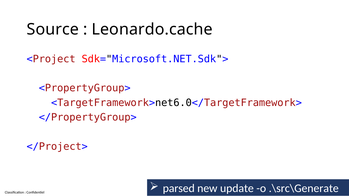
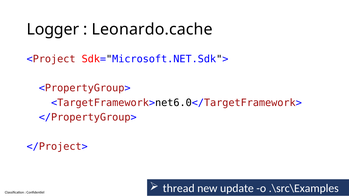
Source: Source -> Logger (53, 29)
parsed: parsed -> thread (179, 189)
.\src\Generate: .\src\Generate -> .\src\Examples (304, 189)
